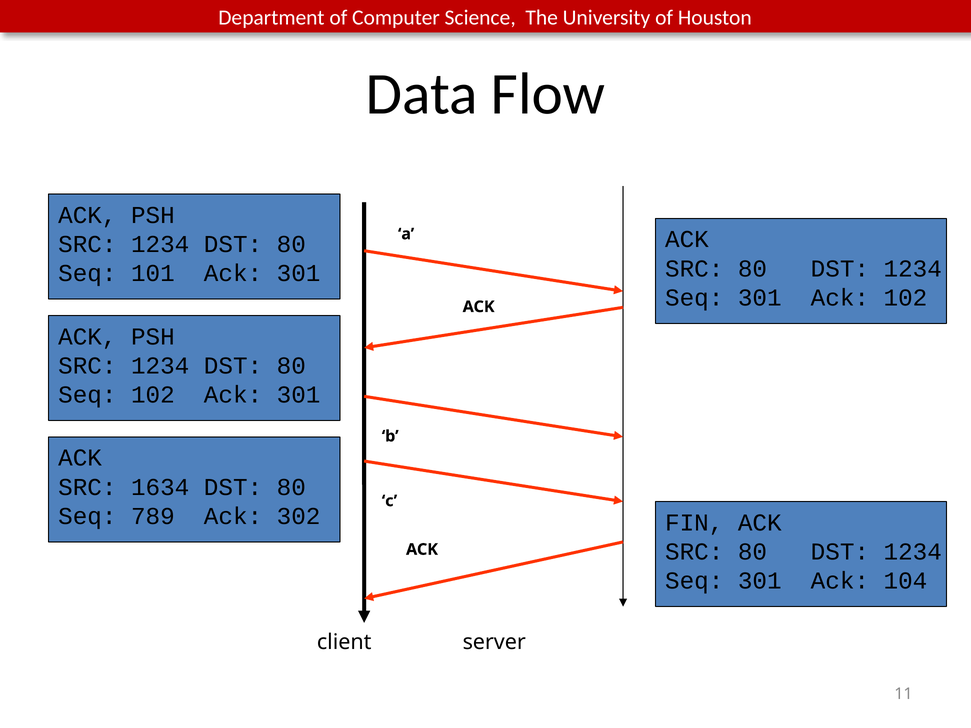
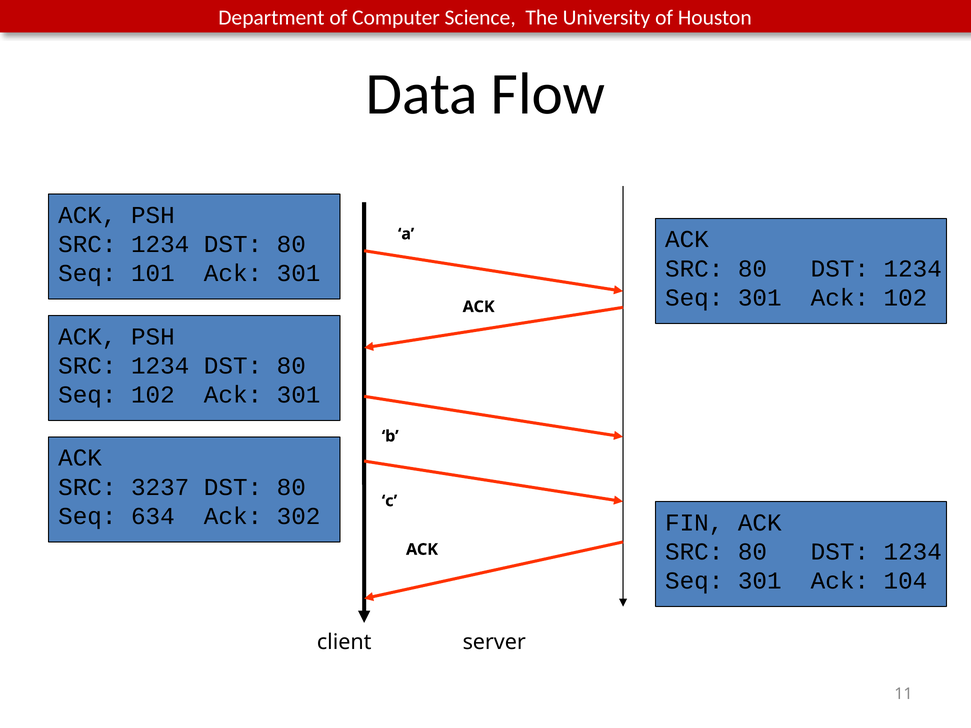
1634: 1634 -> 3237 (160, 487)
789: 789 -> 634 (153, 516)
